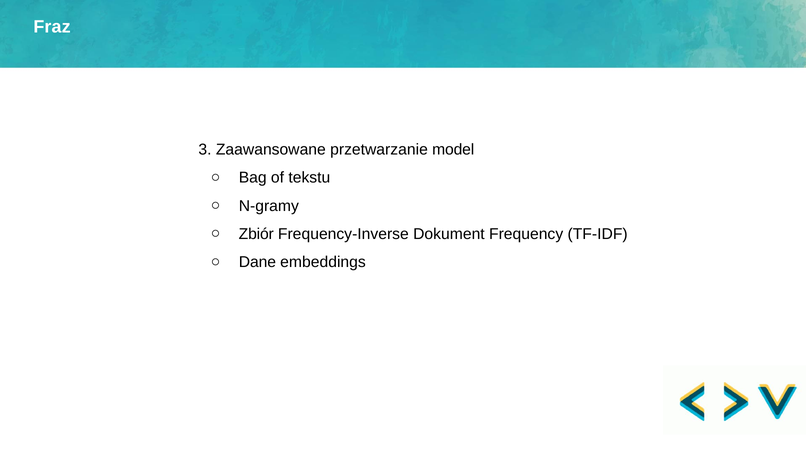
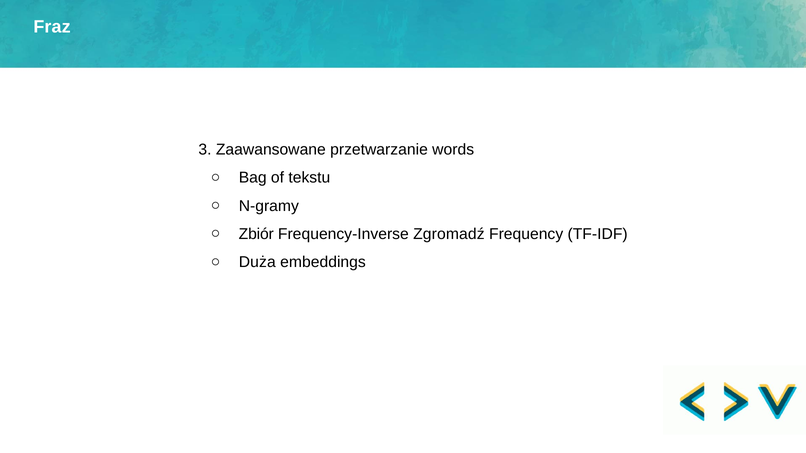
model: model -> words (453, 150)
Dokument: Dokument -> Zgromadź (449, 234)
Dane: Dane -> Duża (257, 262)
